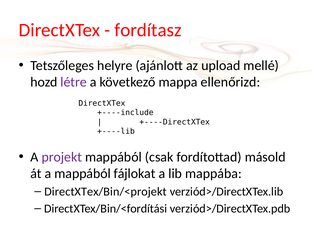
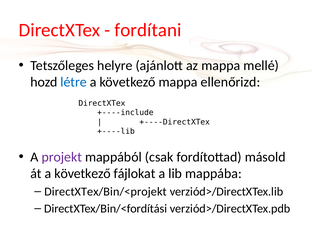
fordítasz: fordítasz -> fordítani (148, 30)
az upload: upload -> mappa (221, 65)
létre colour: purple -> blue (74, 82)
át a mappából: mappából -> következő (83, 174)
